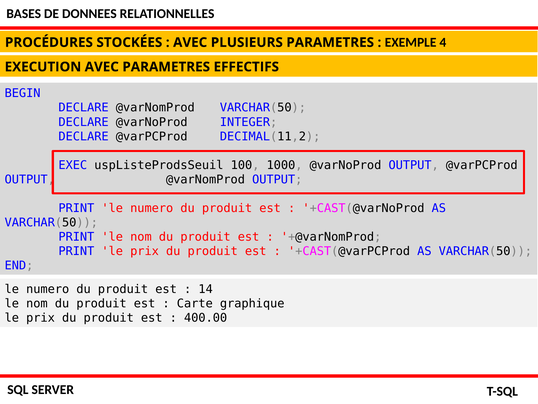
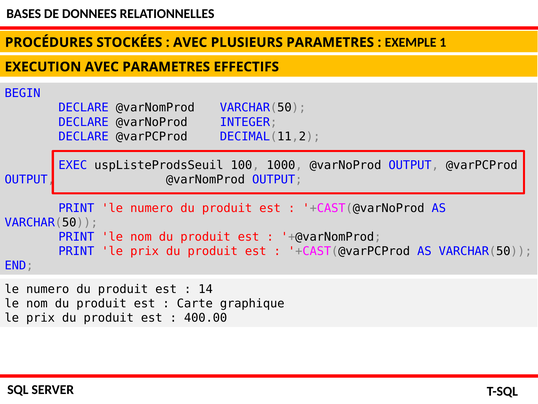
4: 4 -> 1 (443, 42)
